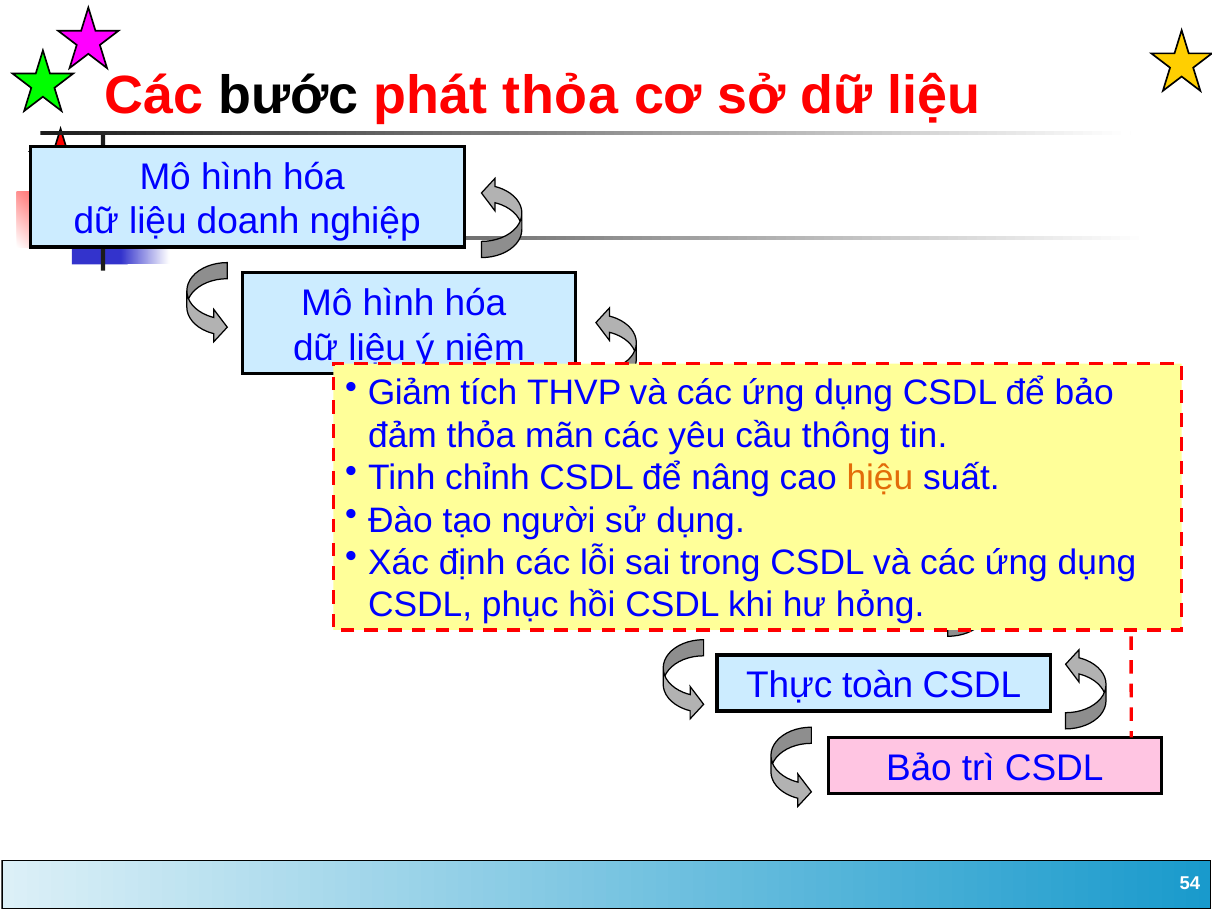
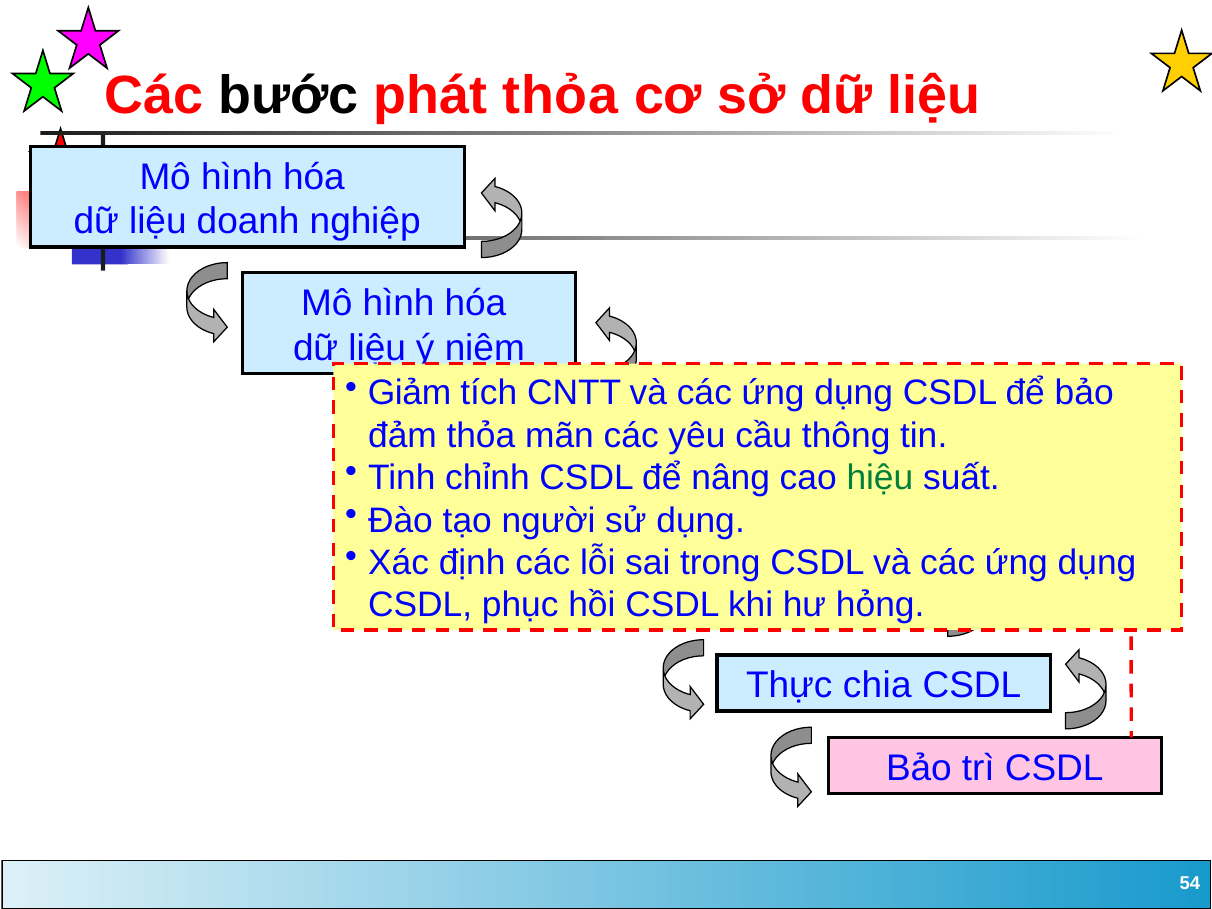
THVP: THVP -> CNTT (574, 393)
hiệu colour: orange -> green (880, 478)
toàn: toàn -> chia (877, 686)
